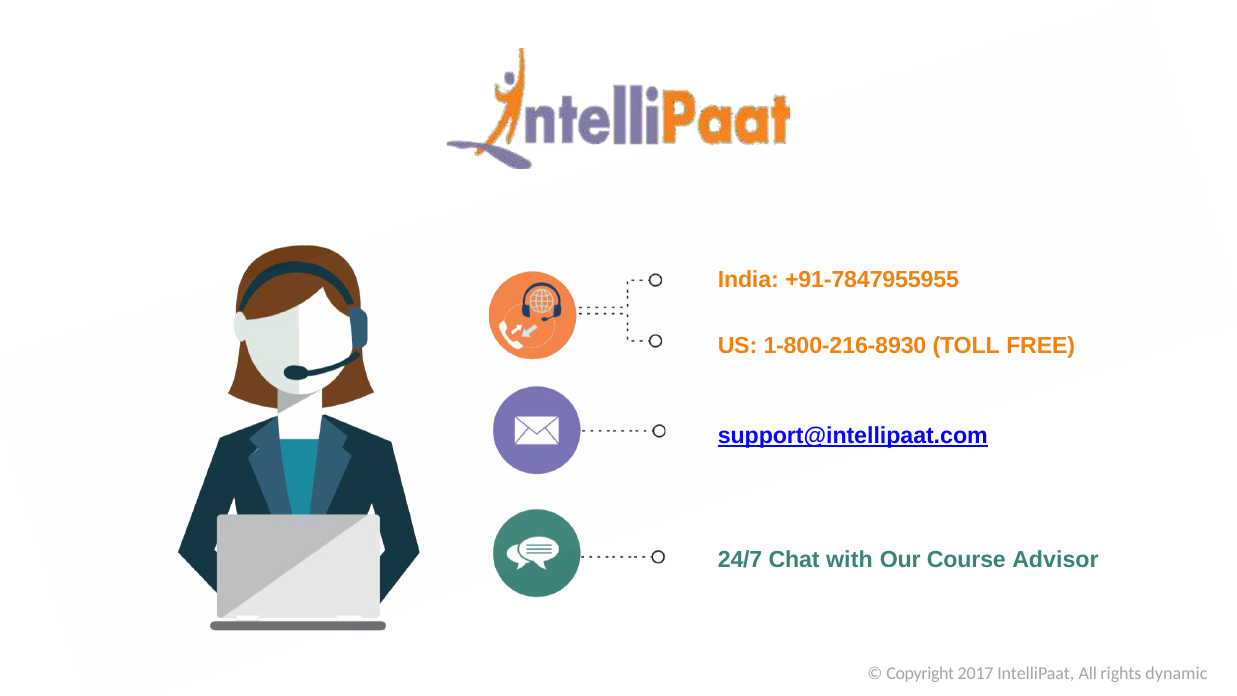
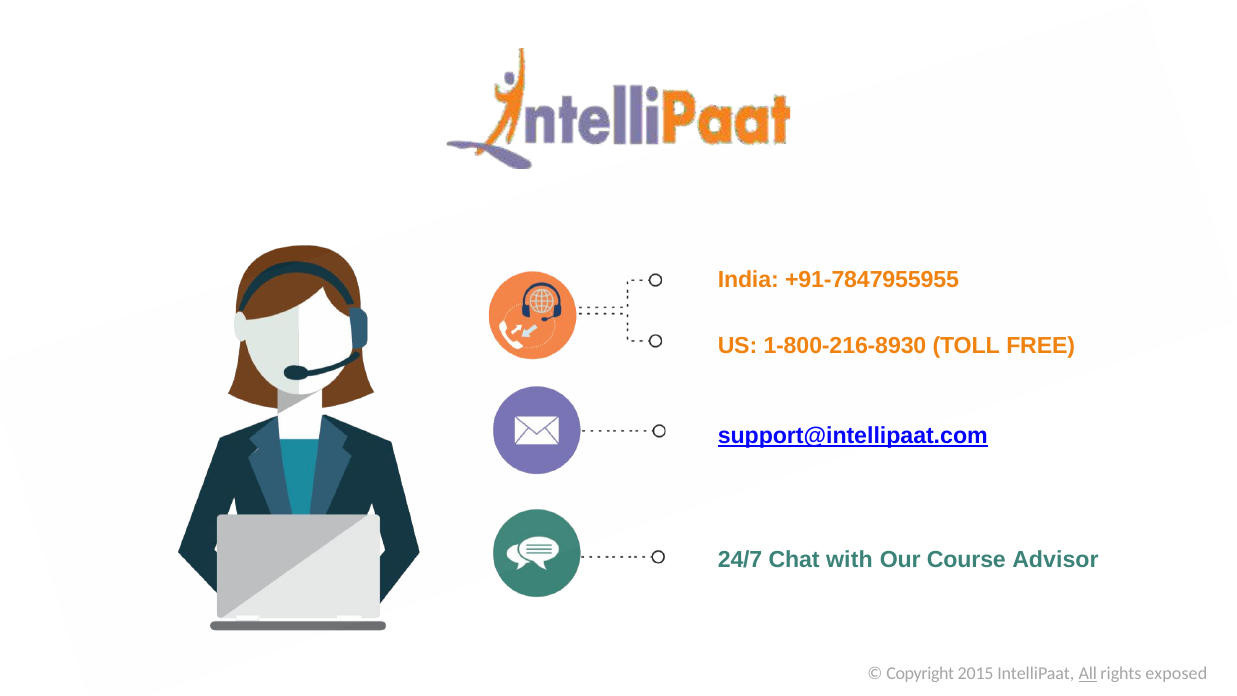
2017: 2017 -> 2015 (976, 673)
All underline: none -> present (1088, 673)
dynamic: dynamic -> exposed (1176, 673)
